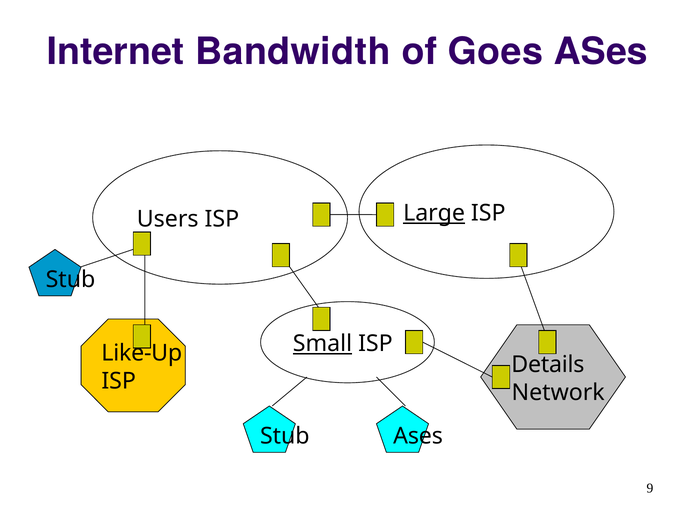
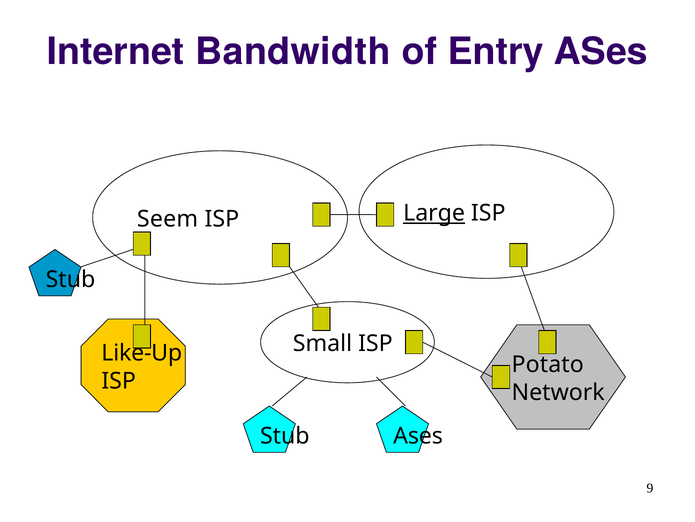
Goes: Goes -> Entry (496, 52)
Users: Users -> Seem (168, 219)
Small underline: present -> none (322, 343)
Details: Details -> Potato (548, 364)
